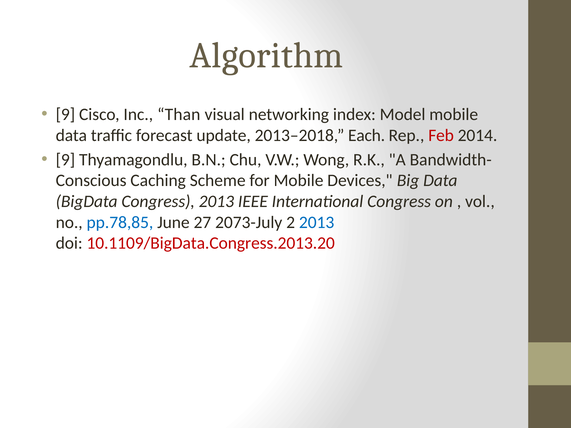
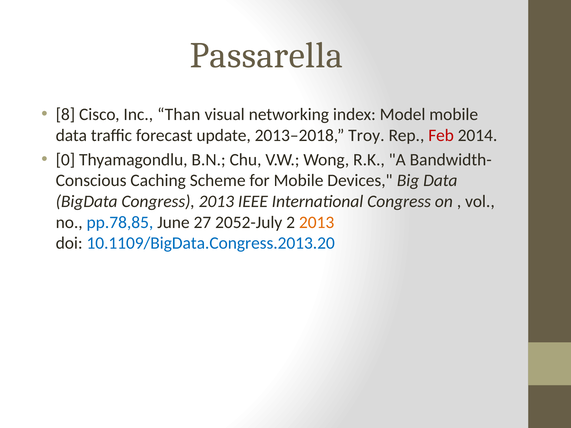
Algorithm: Algorithm -> Passarella (266, 55)
9: 9 -> 8 (65, 114)
Each: Each -> Troy (366, 135)
9: 9 -> 0 (65, 160)
2073-July: 2073-July -> 2052-July (249, 222)
2013 colour: blue -> orange (317, 222)
10.1109/BigData.Congress.2013.20 colour: red -> blue (211, 243)
